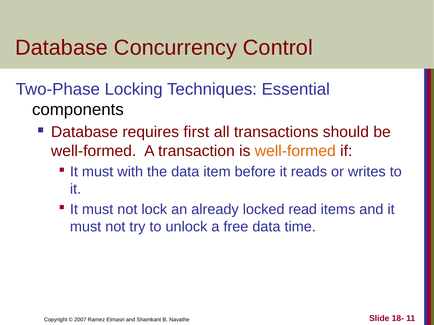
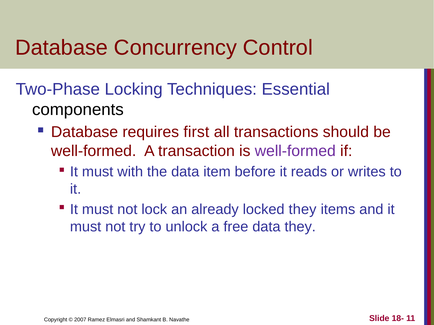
well-formed colour: orange -> purple (295, 151)
locked read: read -> they (303, 210)
data time: time -> they (300, 227)
